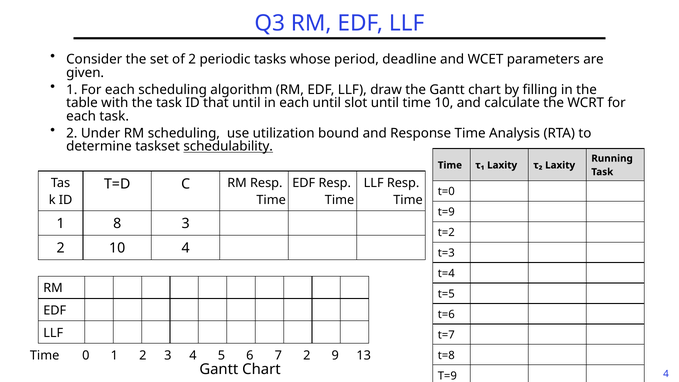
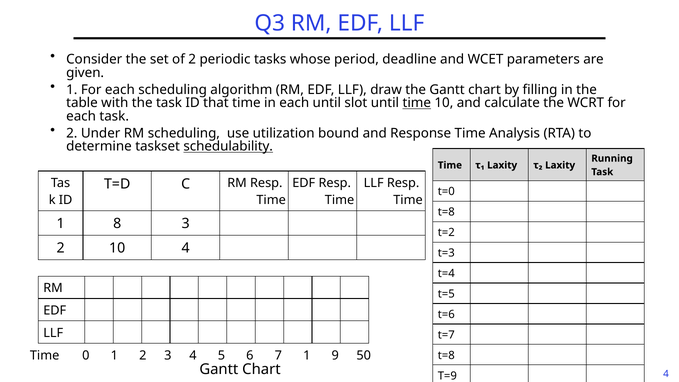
that until: until -> time (246, 103)
time underline: none -> present (417, 103)
t=9: t=9 -> t=8 (446, 212)
7 2: 2 -> 1 (307, 355)
13: 13 -> 50 (364, 355)
